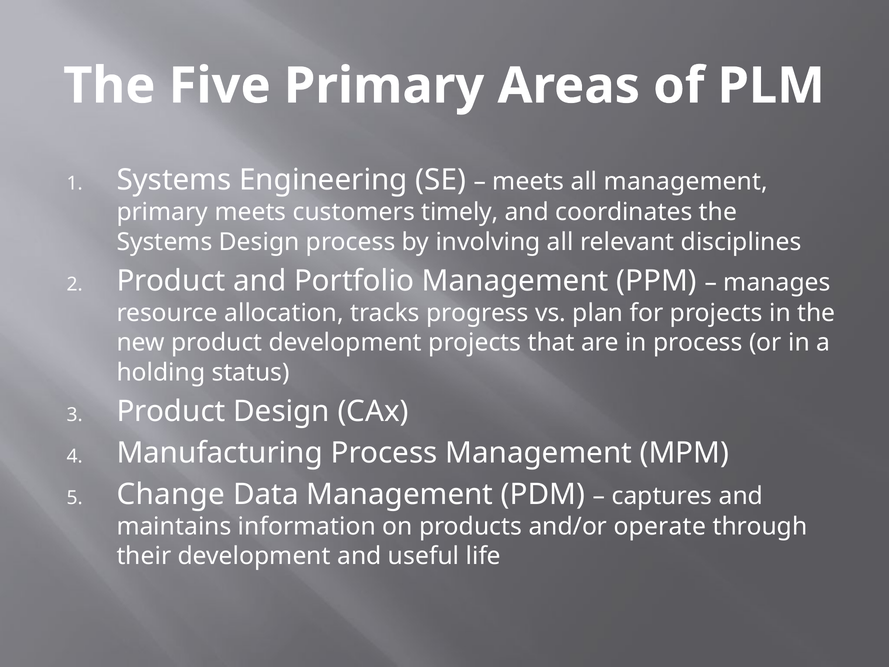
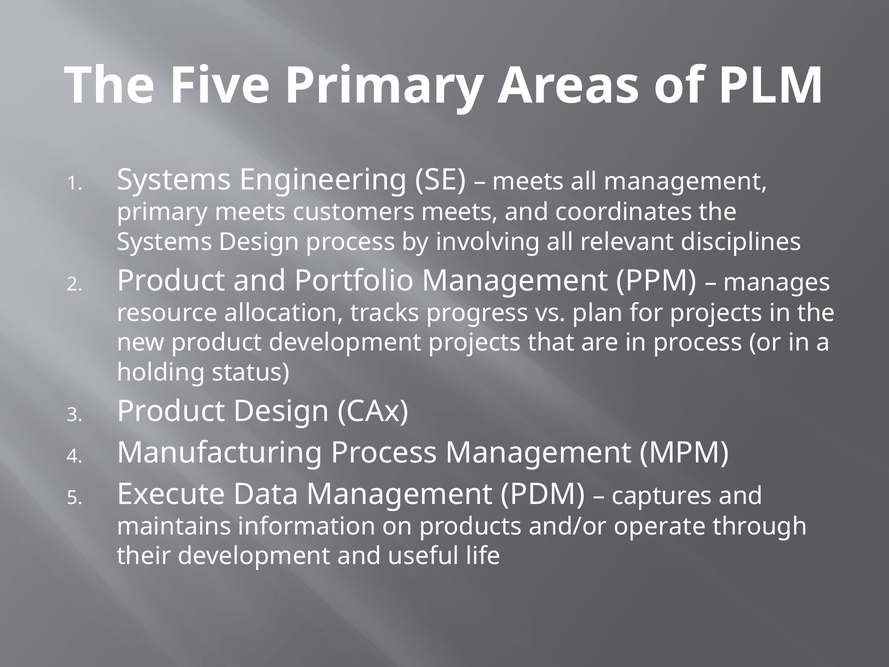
customers timely: timely -> meets (460, 212)
Change: Change -> Execute (171, 494)
